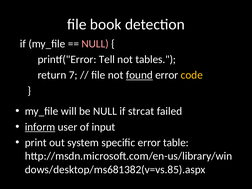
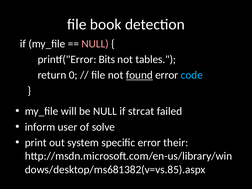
Tell: Tell -> Bits (107, 59)
7: 7 -> 0 (73, 75)
code colour: yellow -> light blue (192, 75)
inform underline: present -> none (40, 127)
input: input -> solve (103, 127)
table: table -> their (176, 143)
